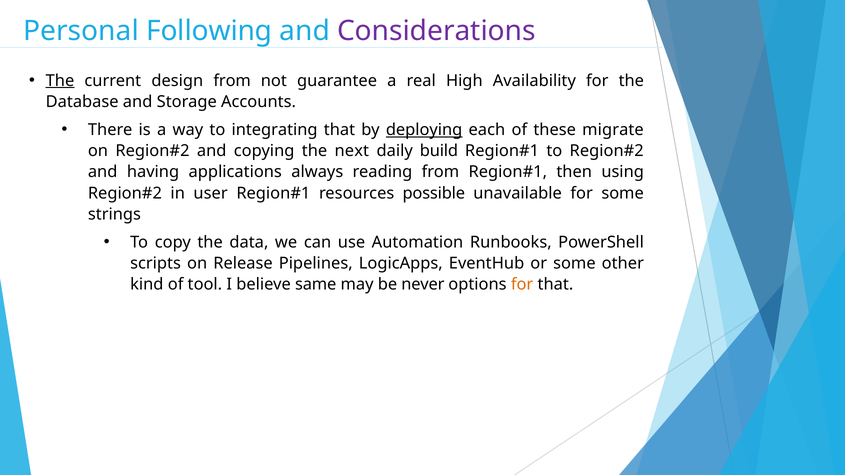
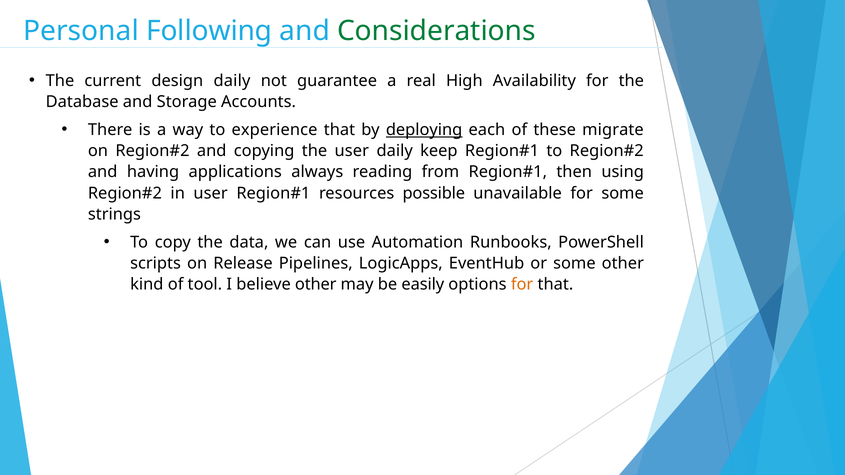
Considerations colour: purple -> green (436, 31)
The underline: present -> none (60, 81)
design from: from -> daily (232, 81)
integrating: integrating -> experience (274, 130)
the next: next -> user (352, 151)
build: build -> keep (439, 151)
believe same: same -> other (316, 285)
never: never -> easily (423, 285)
